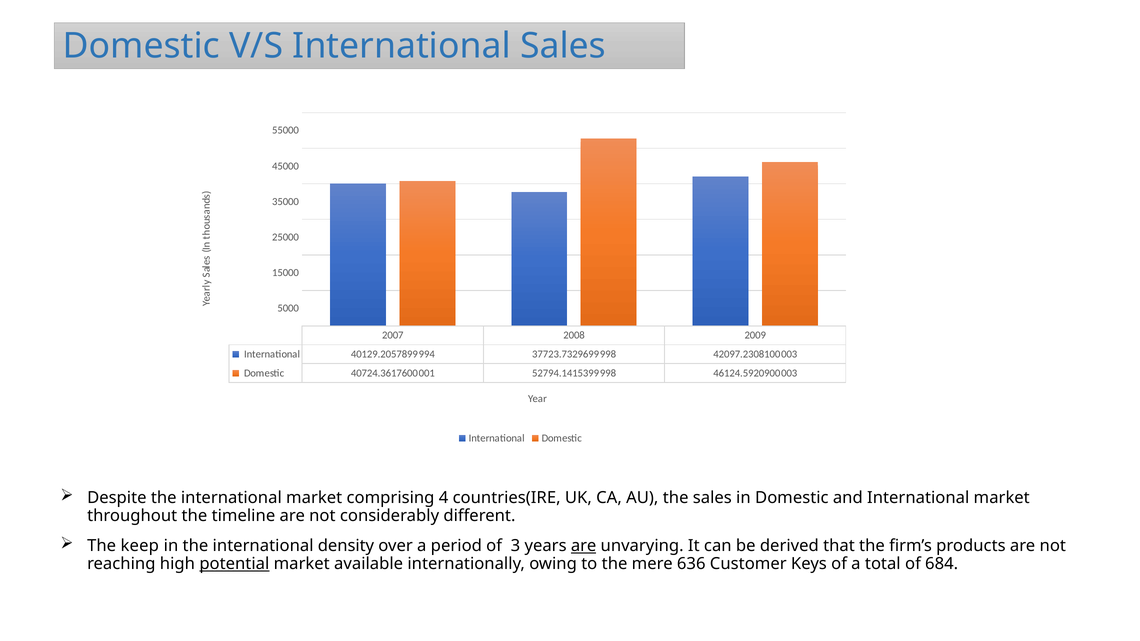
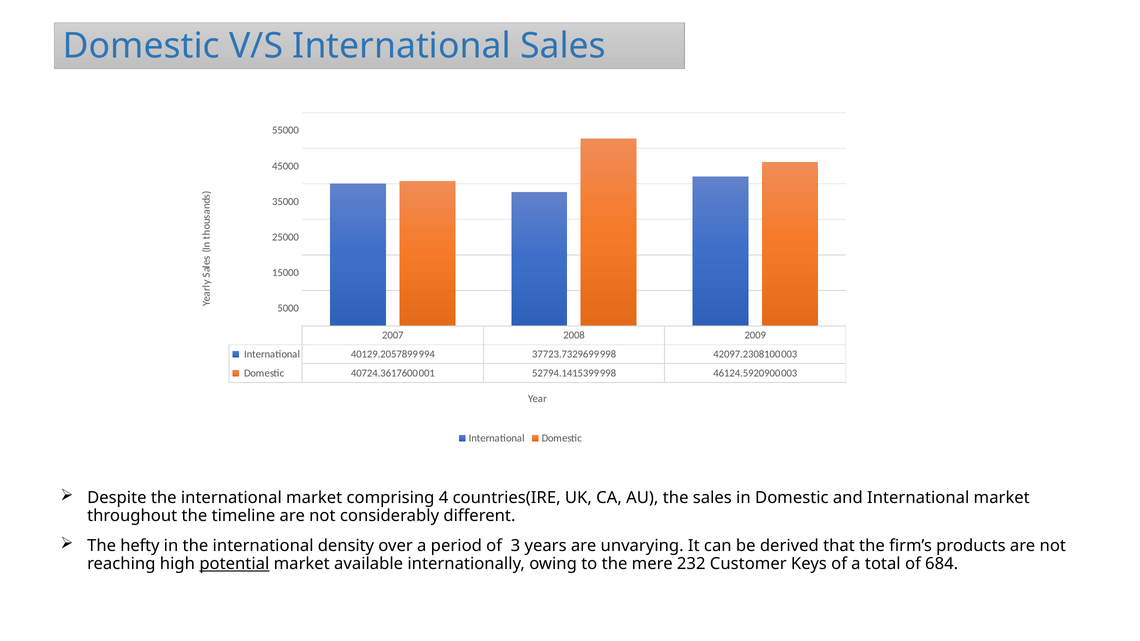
keep: keep -> hefty (140, 546)
are underline: present -> none (584, 546)
636: 636 -> 232 (691, 564)
